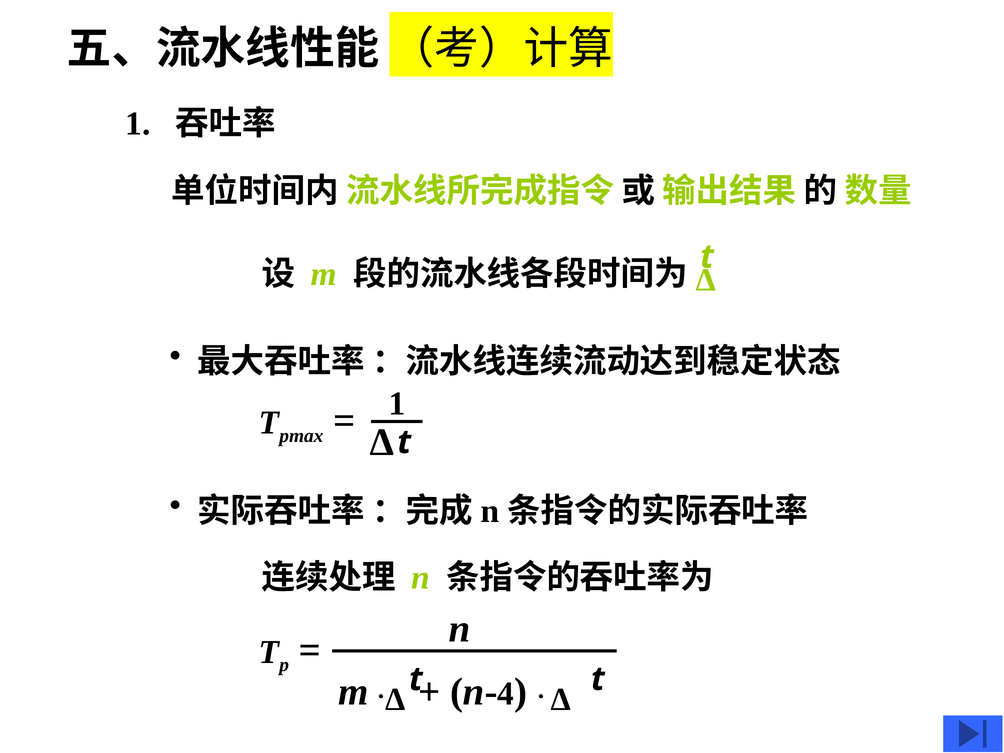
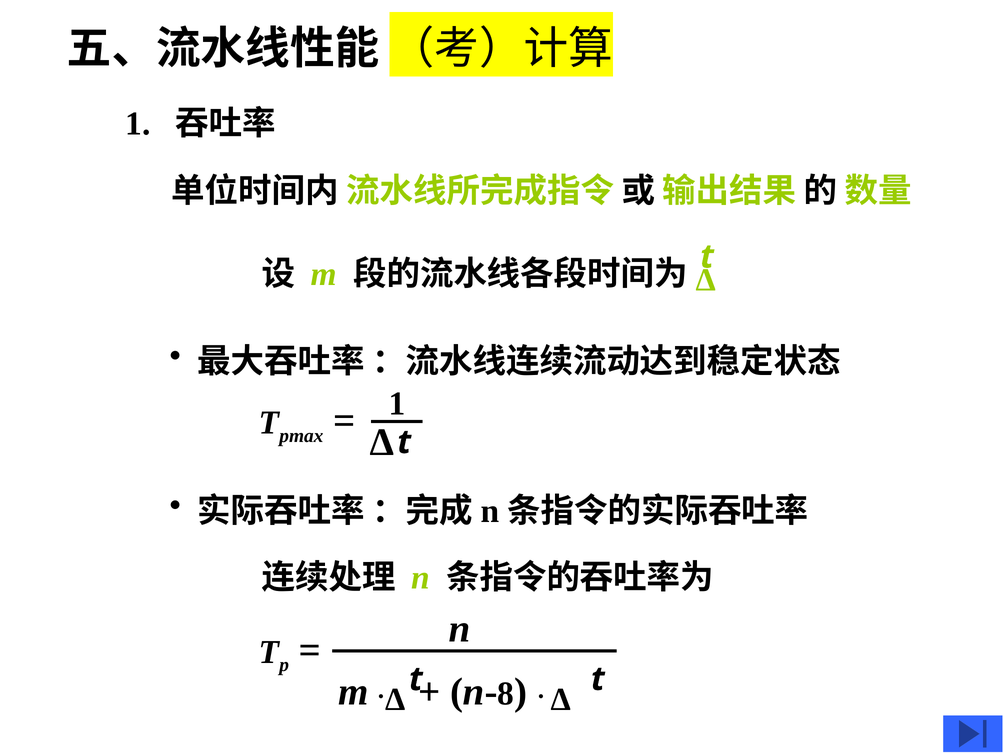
4: 4 -> 8 (506, 694)
